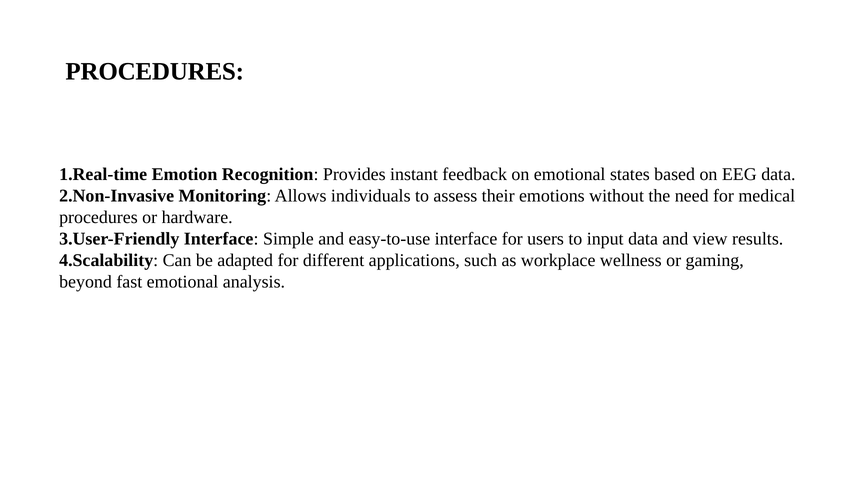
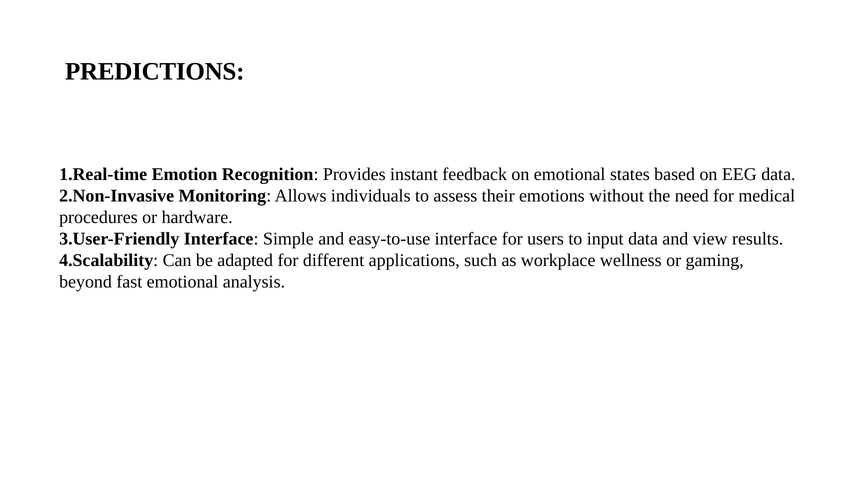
PROCEDURES: PROCEDURES -> PREDICTIONS (155, 72)
